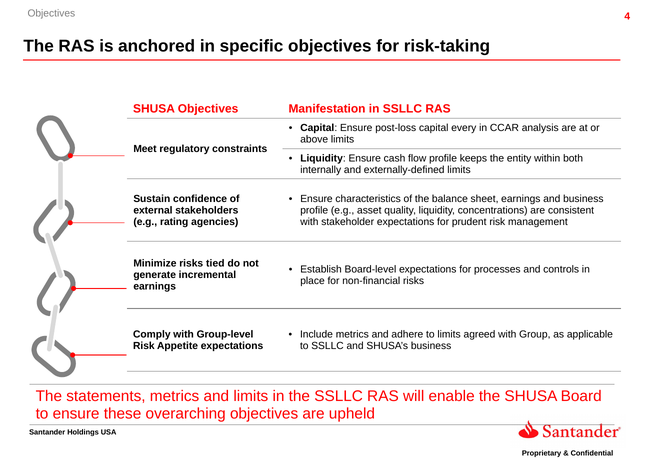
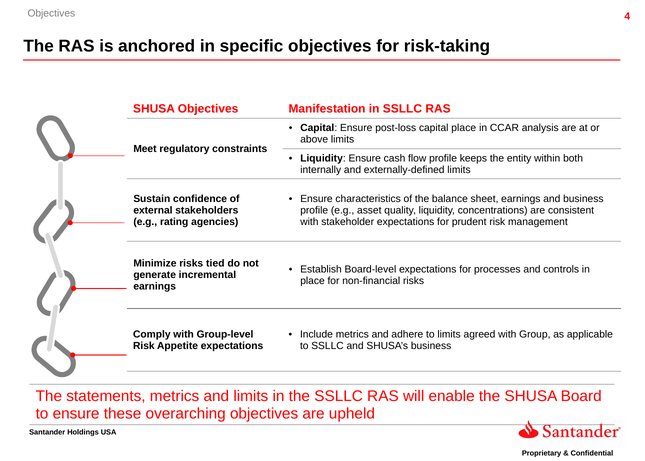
capital every: every -> place (464, 128)
